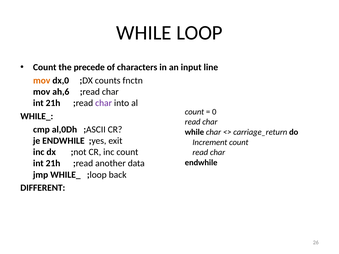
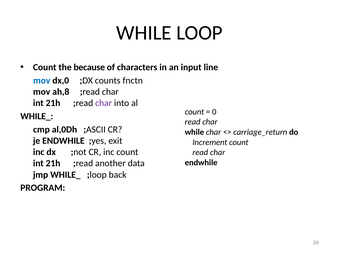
precede: precede -> because (89, 67)
mov colour: orange -> blue (42, 81)
ah,6: ah,6 -> ah,8 (61, 92)
DIFFERENT: DIFFERENT -> PROGRAM (43, 188)
